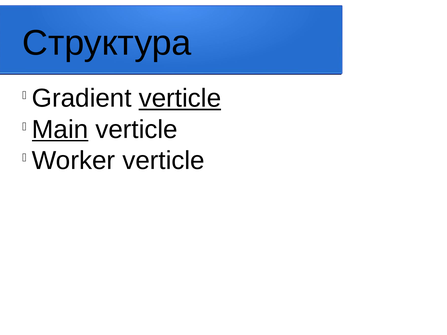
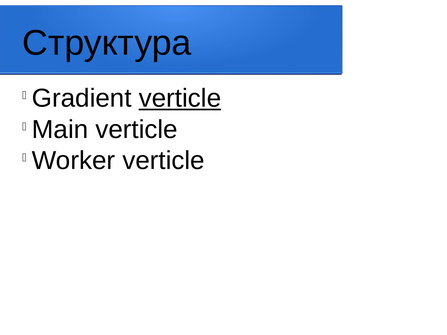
Main underline: present -> none (60, 130)
